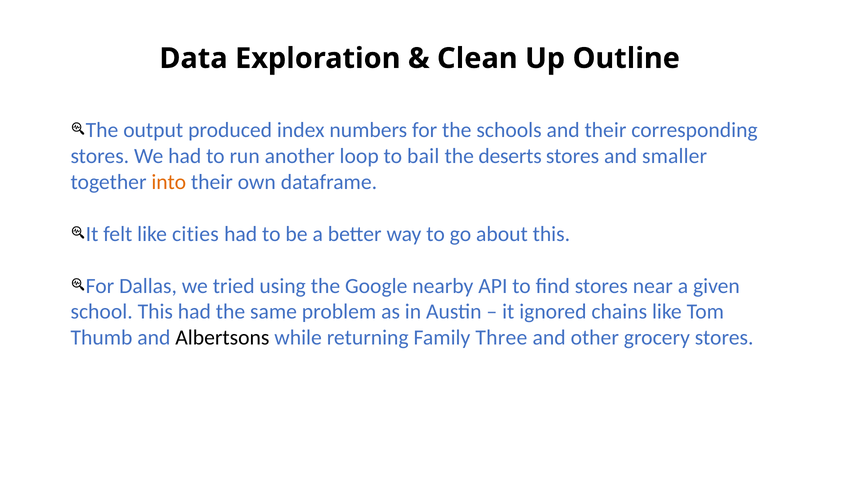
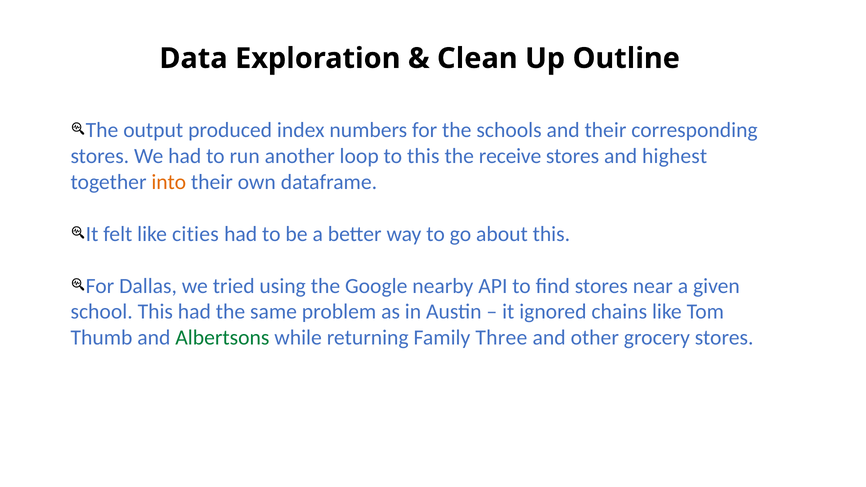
to bail: bail -> this (423, 156)
deserts: deserts -> receive (510, 156)
smaller: smaller -> highest (675, 156)
Albertsons colour: black -> green (222, 338)
